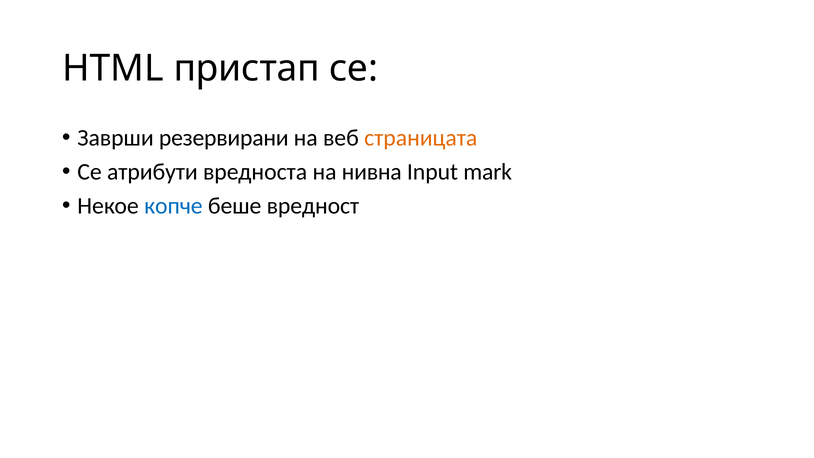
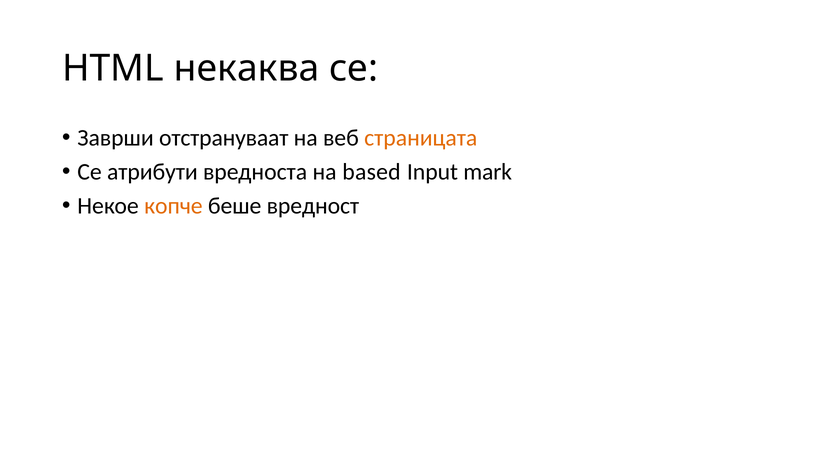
пристап: пристап -> некаква (247, 68)
резервирани: резервирани -> отстрануваат (224, 138)
нивна: нивна -> based (371, 172)
копче colour: blue -> orange (173, 206)
